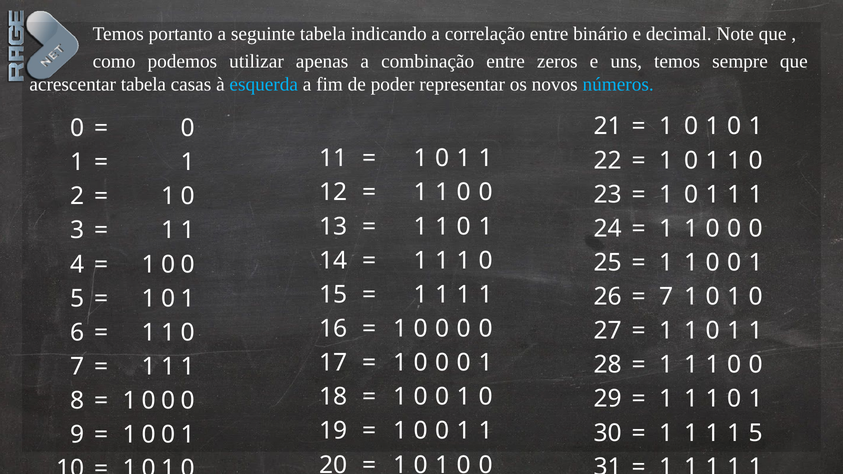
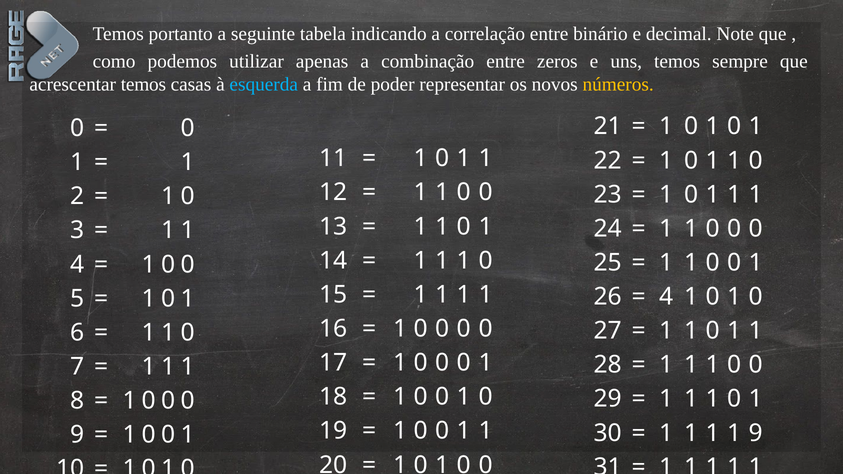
acrescentar tabela: tabela -> temos (143, 84)
números colour: light blue -> yellow (618, 84)
7: 7 -> 4 (666, 297)
1 5: 5 -> 9 (756, 433)
